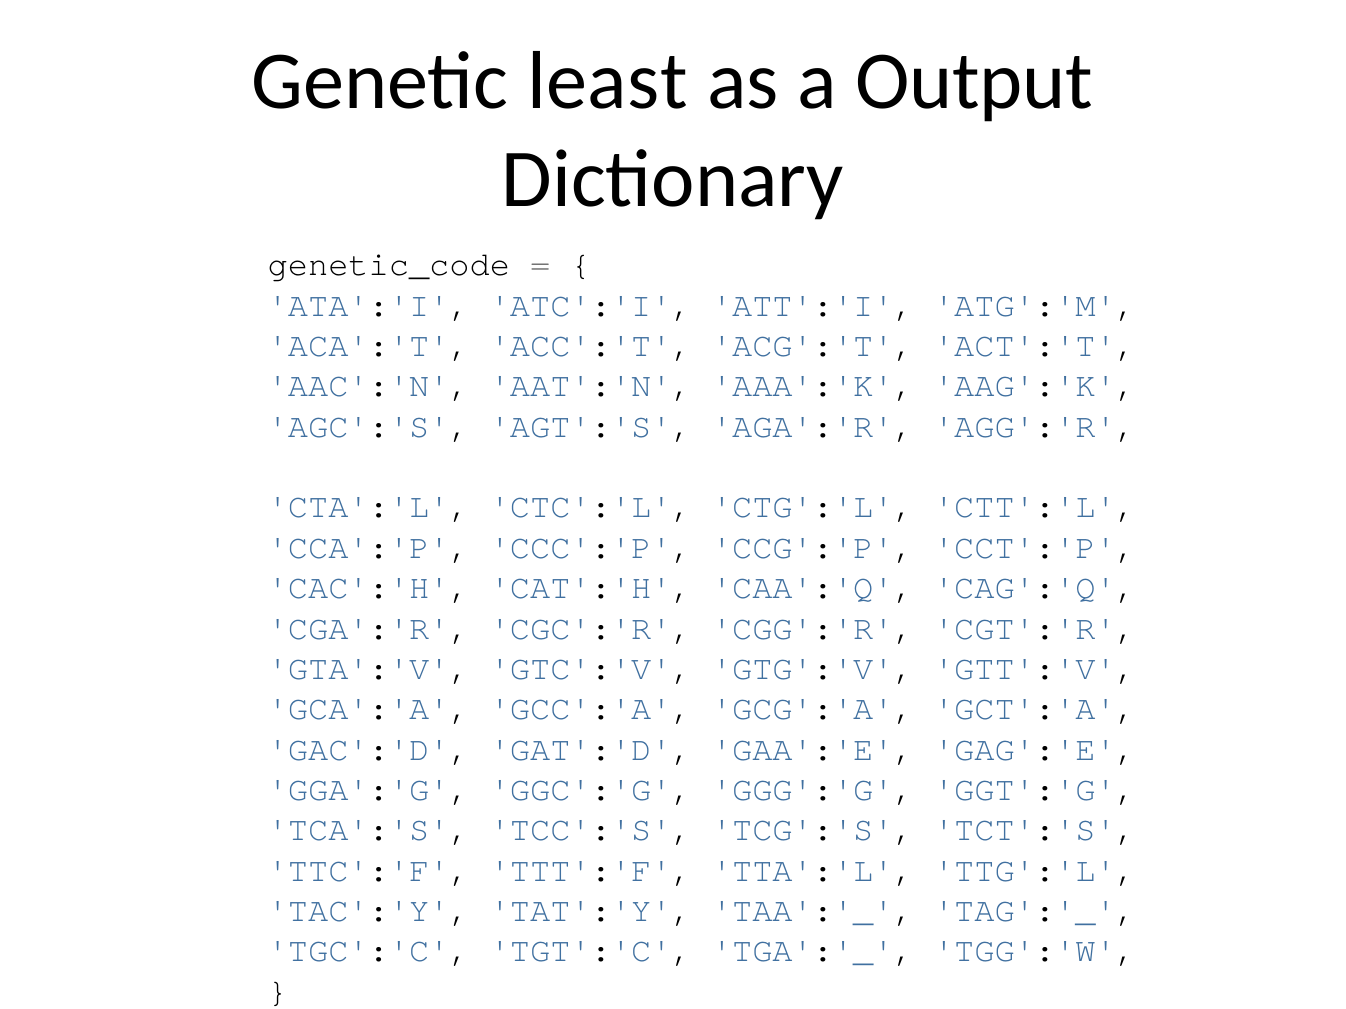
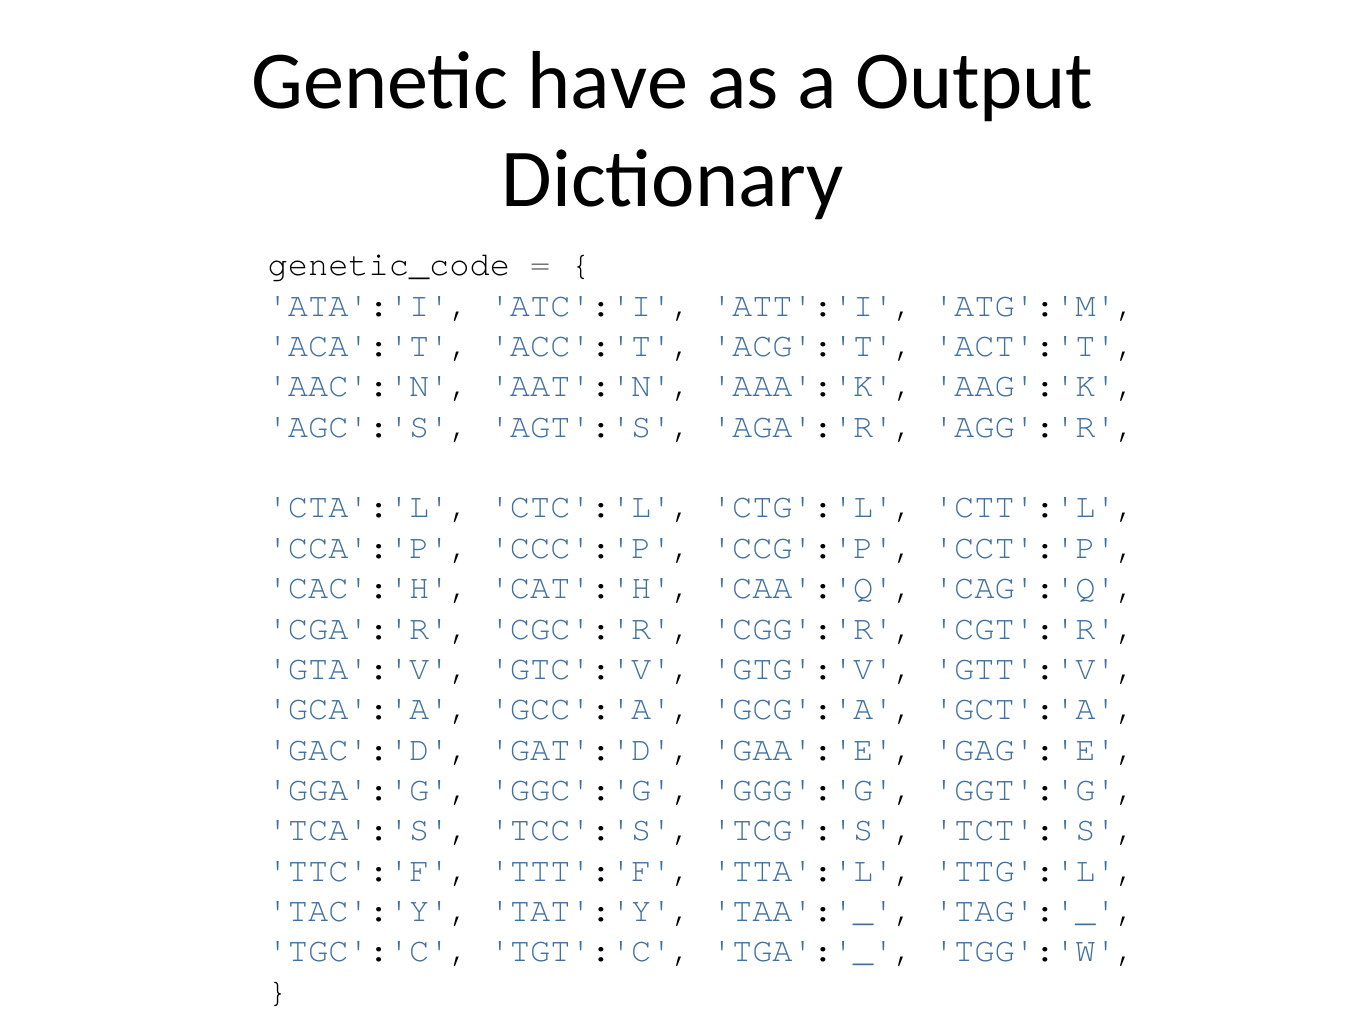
least: least -> have (608, 81)
